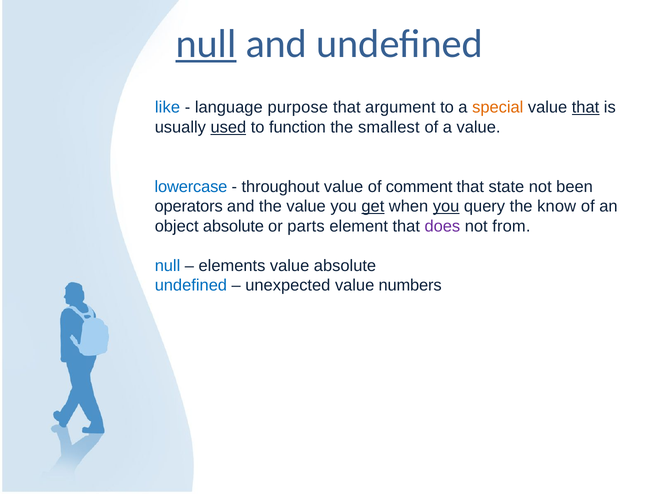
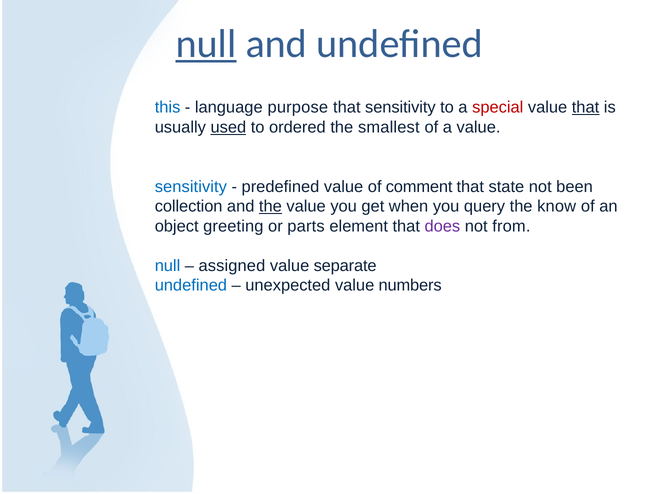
like: like -> this (168, 108)
that argument: argument -> sensitivity (400, 108)
special colour: orange -> red (498, 108)
function: function -> ordered (297, 127)
lowercase: lowercase -> sensitivity (191, 187)
throughout: throughout -> predefined (280, 187)
operators: operators -> collection (189, 206)
the underline: none -> present (270, 206)
get underline: present -> none (373, 206)
you underline: present -> none (446, 206)
object absolute: absolute -> greeting (233, 226)
elements: elements -> assigned (232, 266)
value absolute: absolute -> separate (345, 266)
